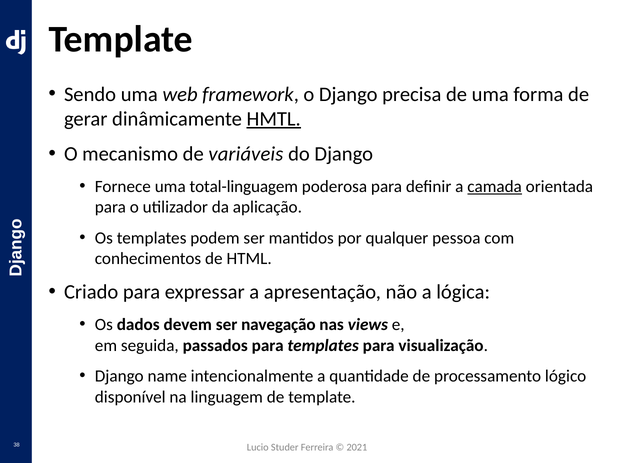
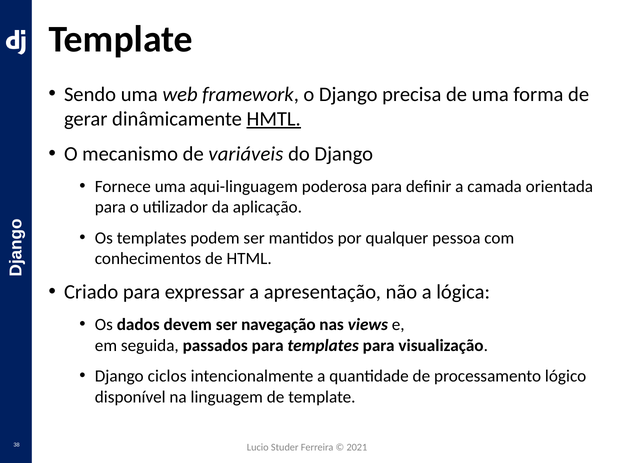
total-linguagem: total-linguagem -> aqui-linguagem (244, 187)
camada underline: present -> none (495, 187)
name: name -> ciclos (167, 376)
